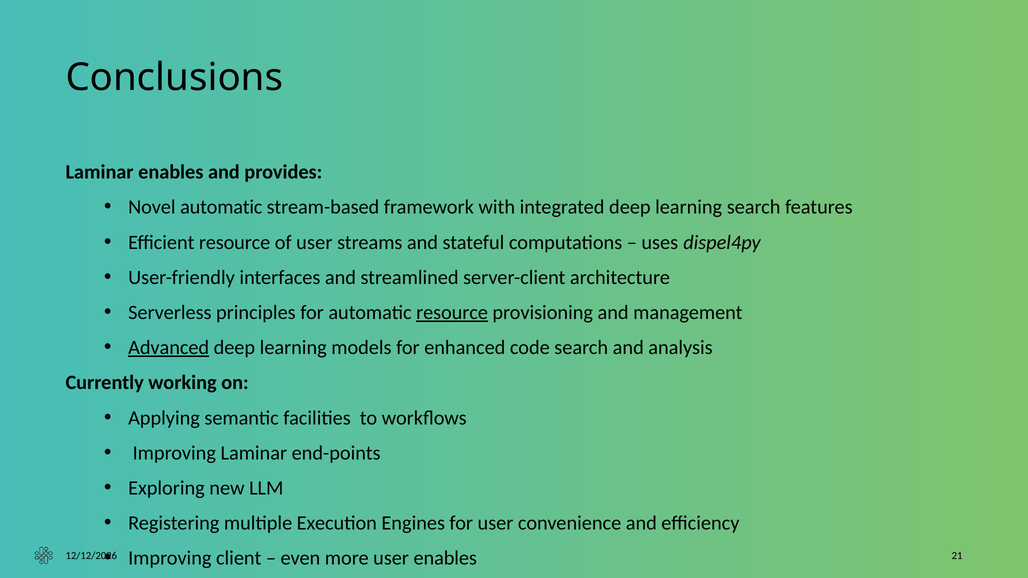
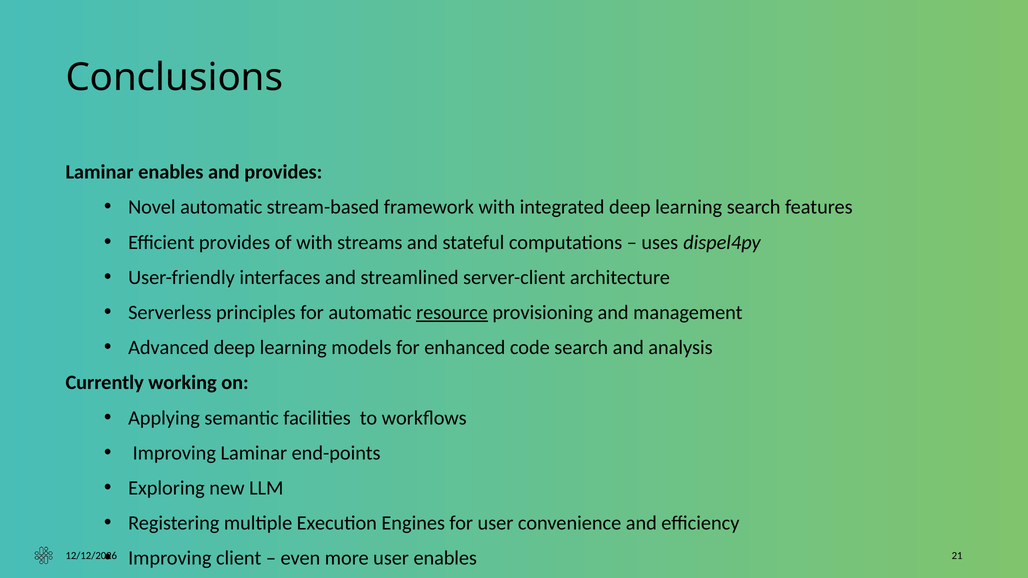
Efficient resource: resource -> provides (235, 242)
of user: user -> with (314, 242)
Advanced underline: present -> none (169, 348)
